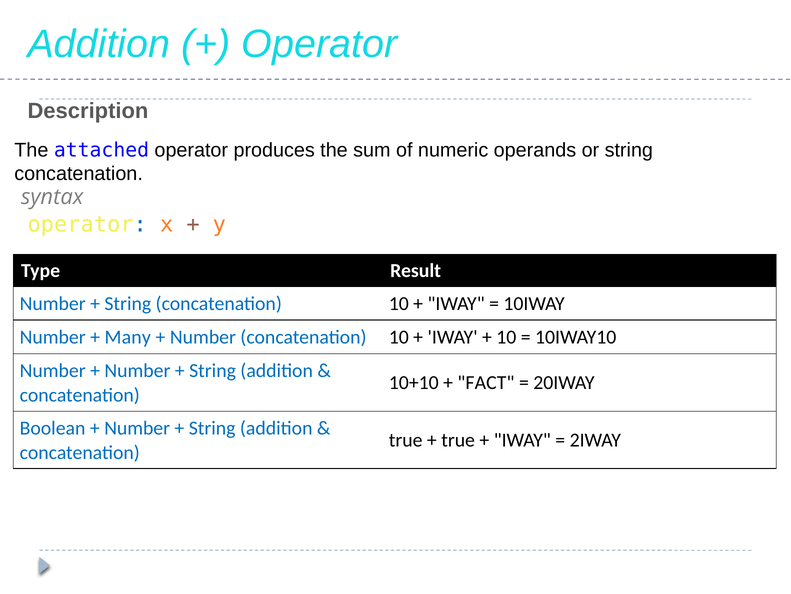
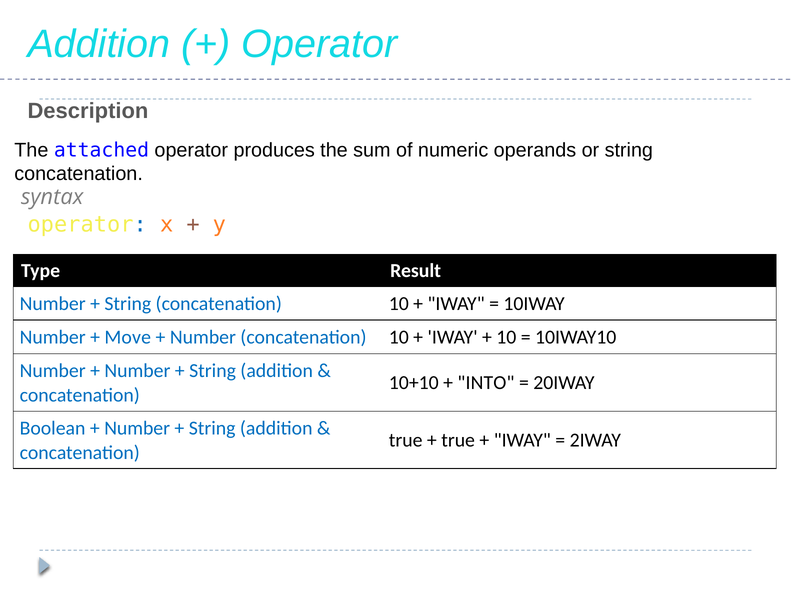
Many: Many -> Move (128, 337)
FACT: FACT -> INTO (486, 382)
